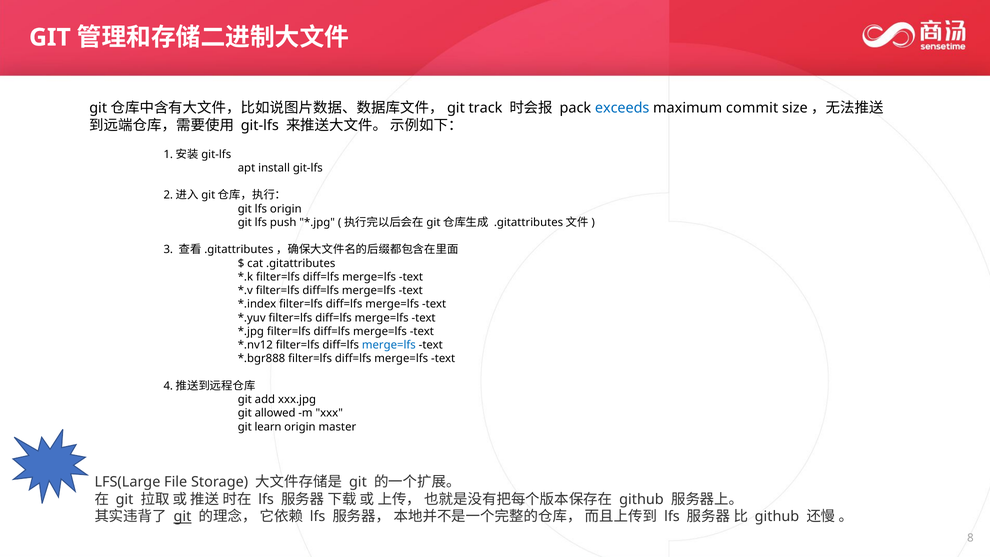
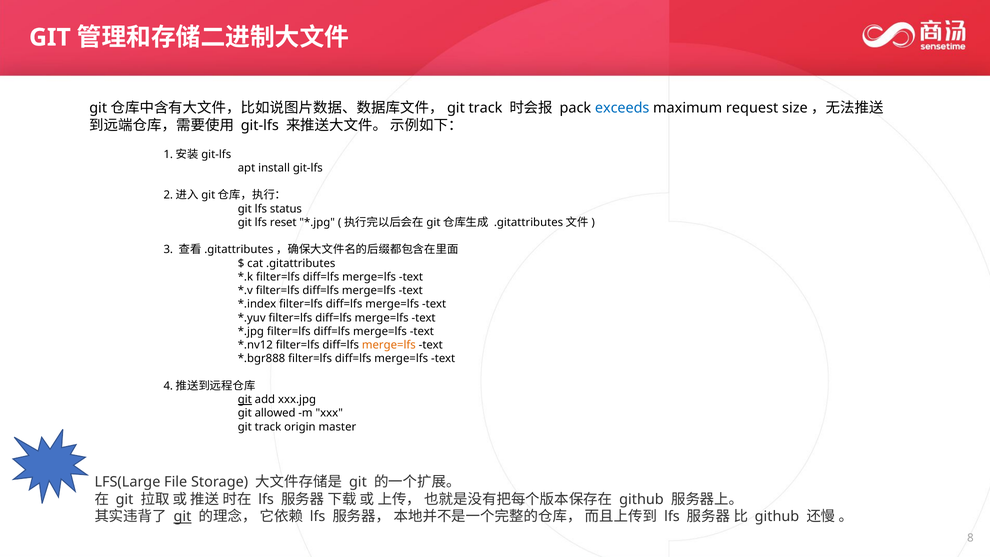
commit: commit -> request (752, 108)
lfs origin: origin -> status (286, 209)
push: push -> reset (283, 222)
merge=lfs colour: blue -> orange (389, 345)
git underline: none -> present (245, 400)
git learn: learn -> track (268, 427)
